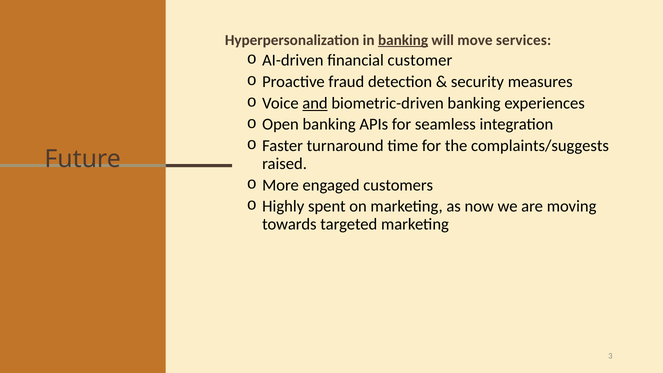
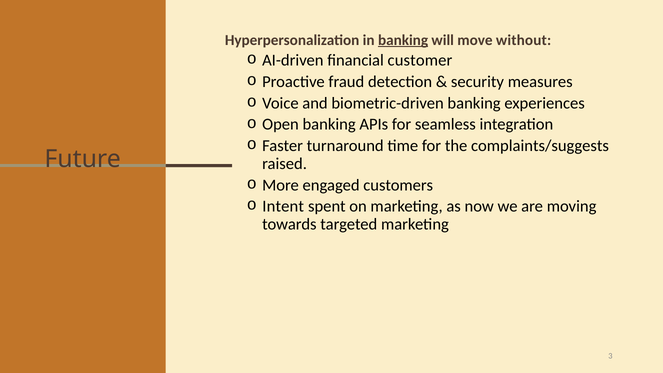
services: services -> without (524, 40)
and underline: present -> none (315, 103)
Highly: Highly -> Intent (283, 206)
